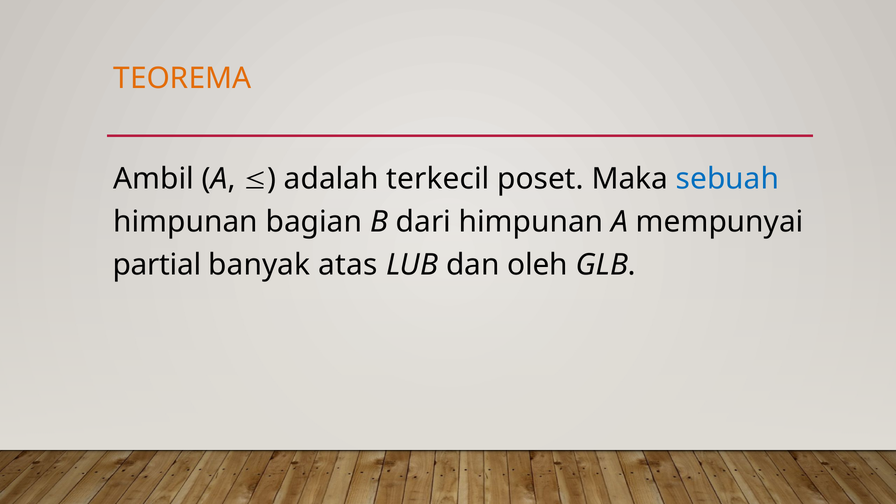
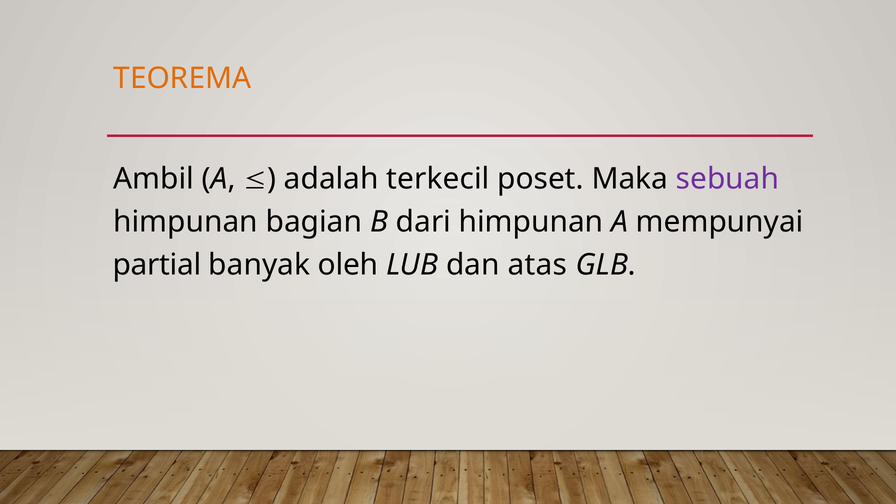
sebuah colour: blue -> purple (728, 179)
atas: atas -> oleh (348, 265)
oleh: oleh -> atas (537, 265)
